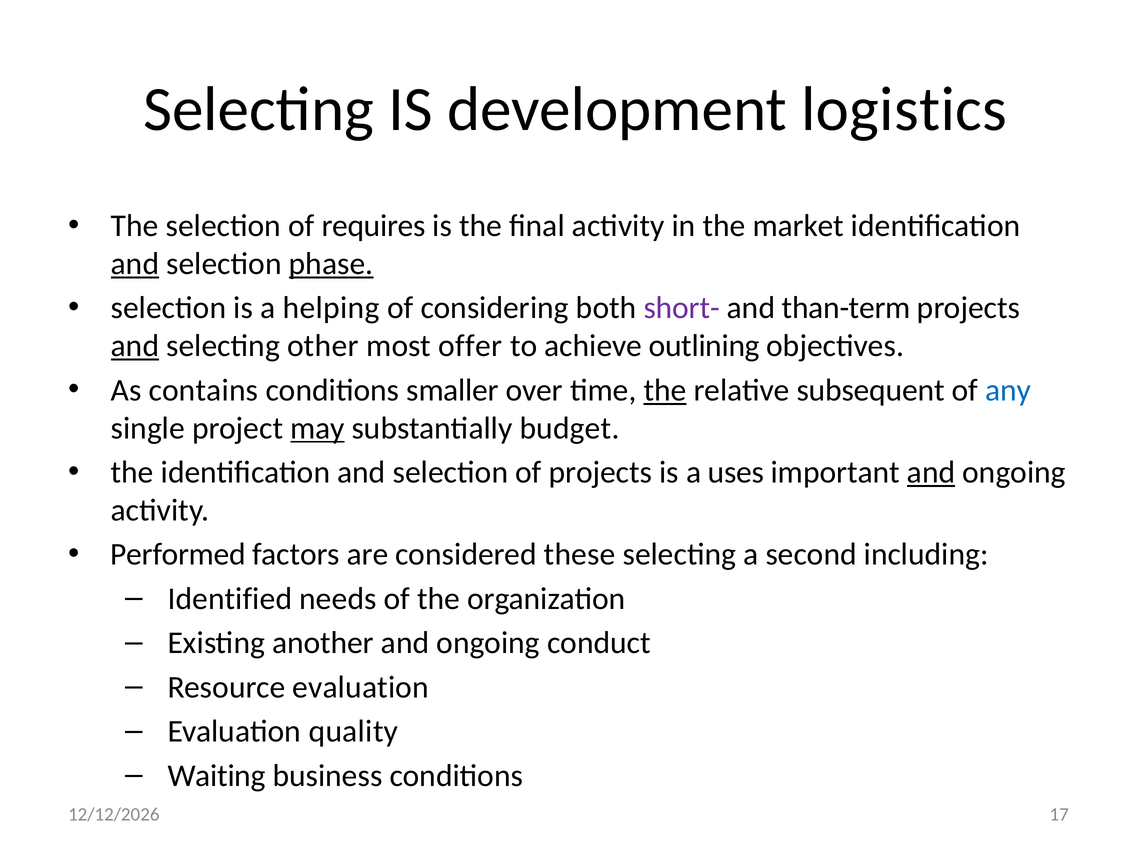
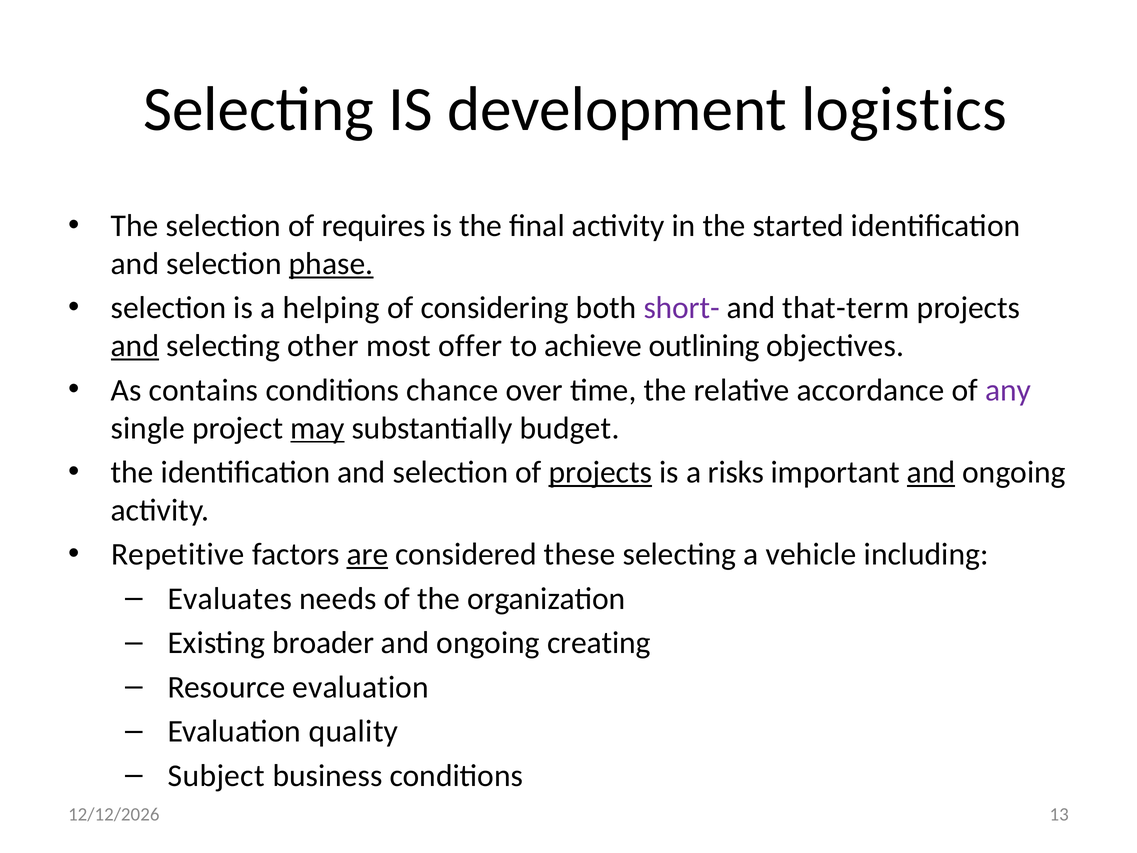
market: market -> started (798, 226)
and underline: present -> none (135, 264)
than-term: than-term -> that-term (846, 308)
smaller: smaller -> chance (452, 390)
the underline: present -> none (665, 390)
subsequent: subsequent -> accordance (871, 390)
any colour: blue -> purple (1008, 390)
projects underline: none -> present (600, 472)
uses: uses -> risks (736, 472)
Performed: Performed -> Repetitive (178, 554)
are underline: none -> present (368, 554)
second: second -> vehicle (811, 554)
Identified: Identified -> Evaluates (230, 599)
another: another -> broader (323, 643)
conduct: conduct -> creating (599, 643)
Waiting: Waiting -> Subject (216, 776)
17: 17 -> 13 (1059, 814)
